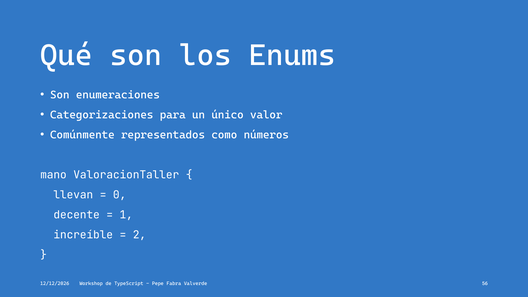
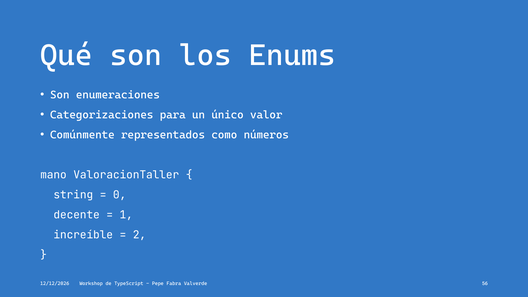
llevan: llevan -> string (73, 195)
